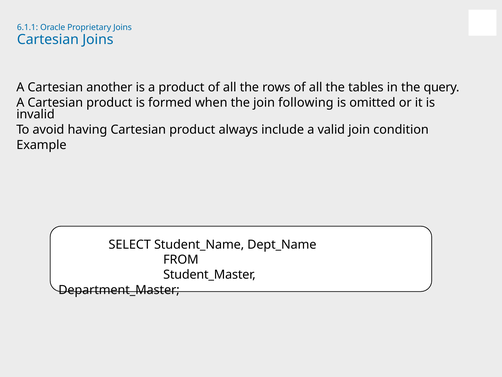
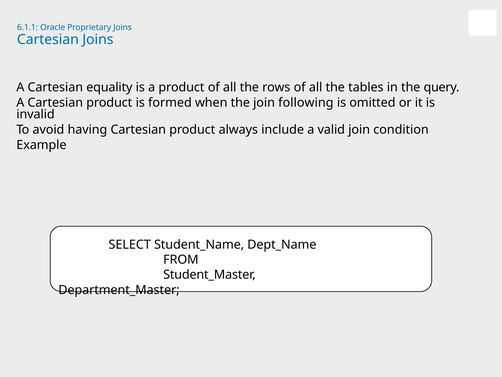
another: another -> equality (109, 87)
